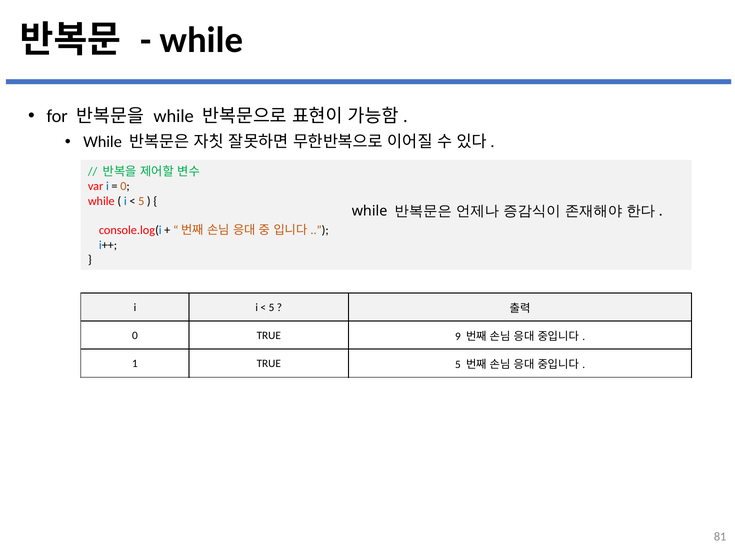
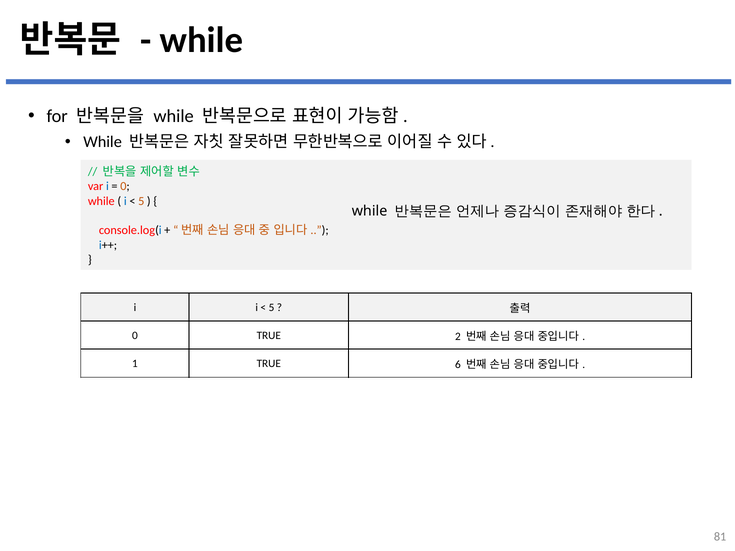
0 TRUE 9: 9 -> 2 (458, 337)
TRUE 5: 5 -> 6 (458, 365)
